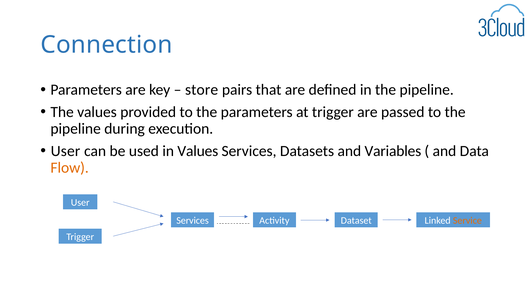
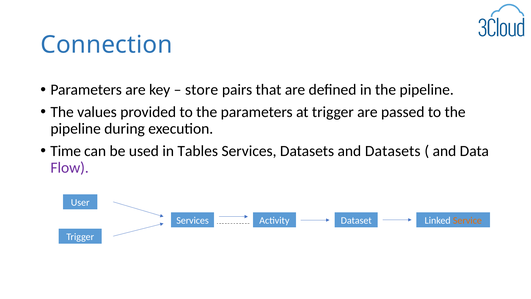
User: User -> Time (66, 151)
in Values: Values -> Tables (198, 151)
and Variables: Variables -> Datasets (393, 151)
Flow colour: orange -> purple (70, 168)
